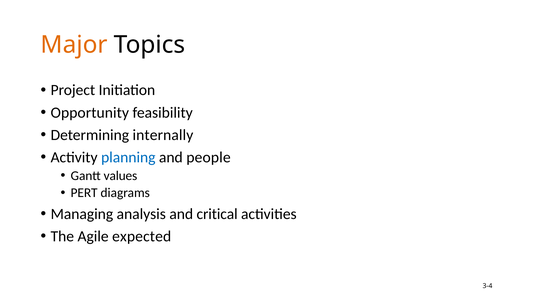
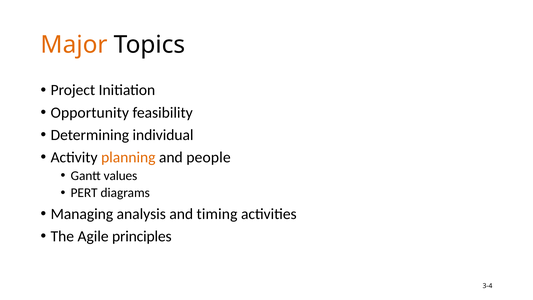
internally: internally -> individual (163, 135)
planning colour: blue -> orange (128, 157)
critical: critical -> timing (217, 214)
expected: expected -> principles (142, 236)
